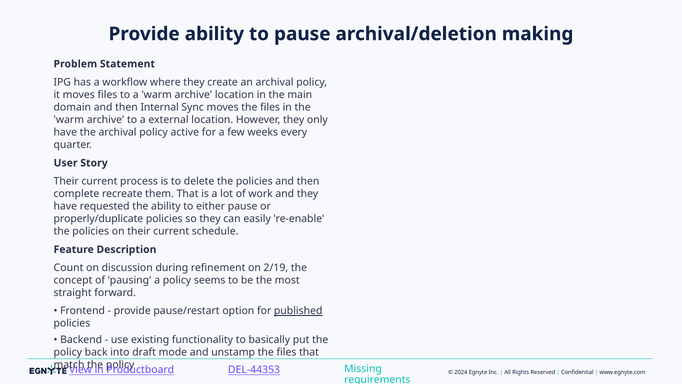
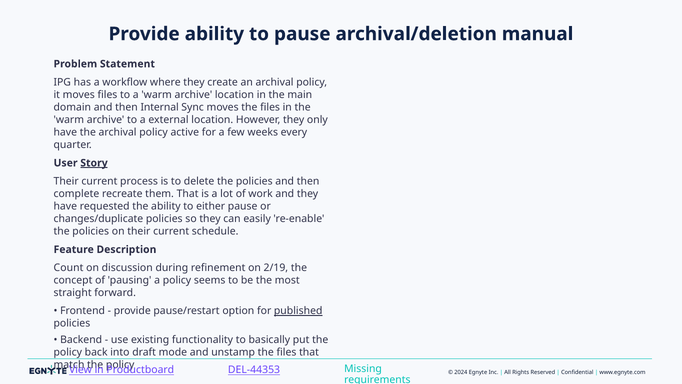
making: making -> manual (538, 34)
Story underline: none -> present (94, 163)
properly/duplicate: properly/duplicate -> changes/duplicate (98, 219)
